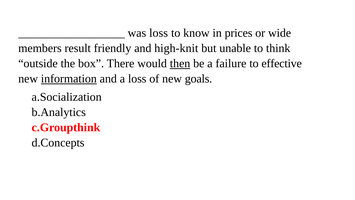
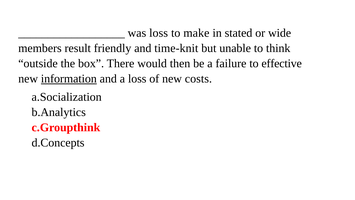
know: know -> make (196, 33)
prices: prices -> stated (239, 33)
high-knit: high-knit -> time-knit (176, 48)
then underline: present -> none (180, 63)
goals: goals -> costs (198, 79)
